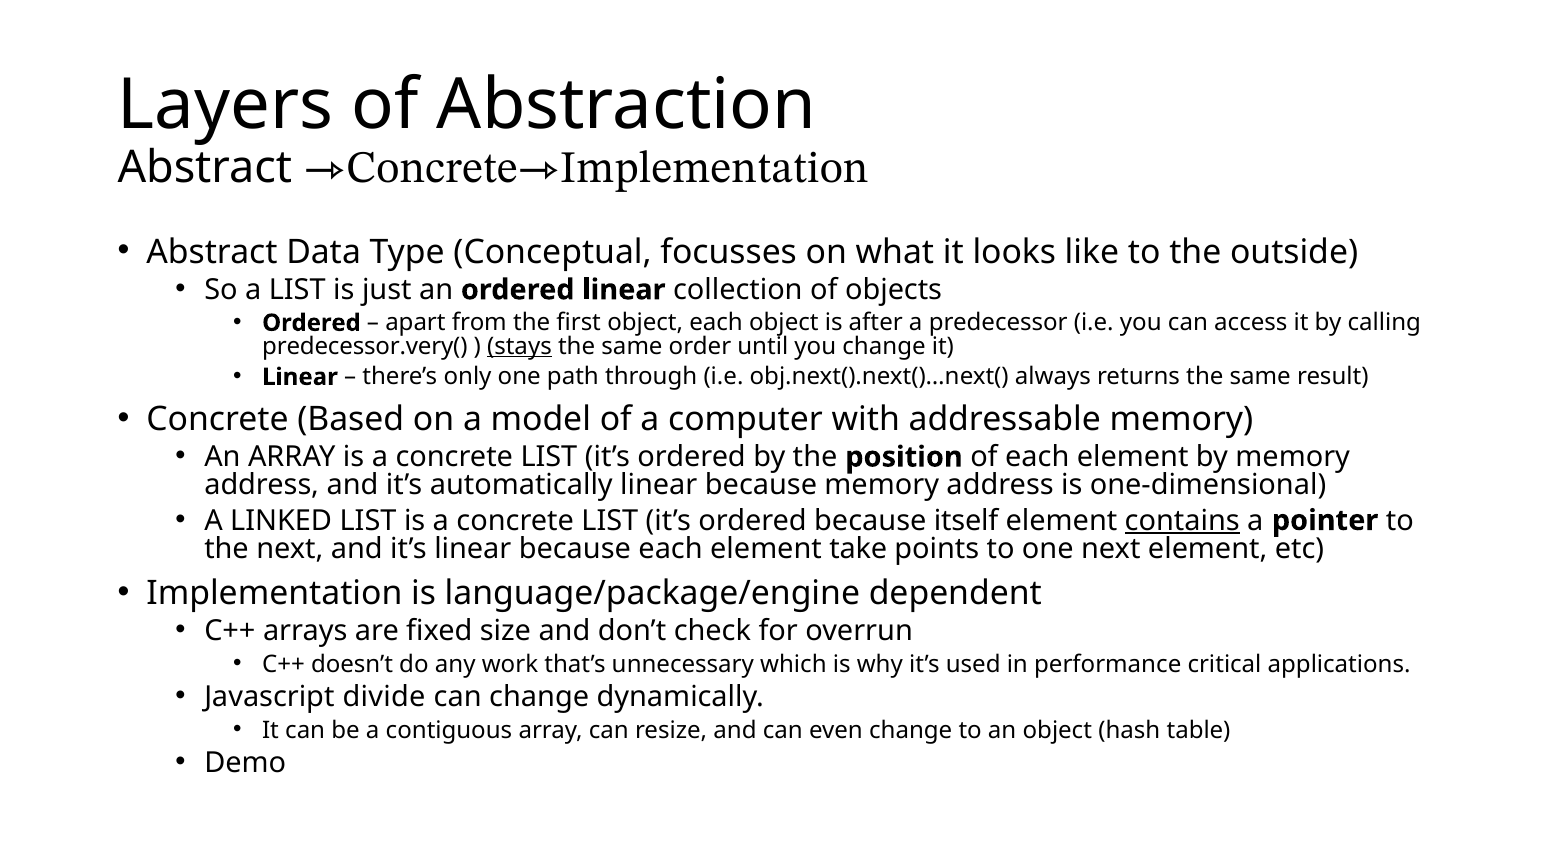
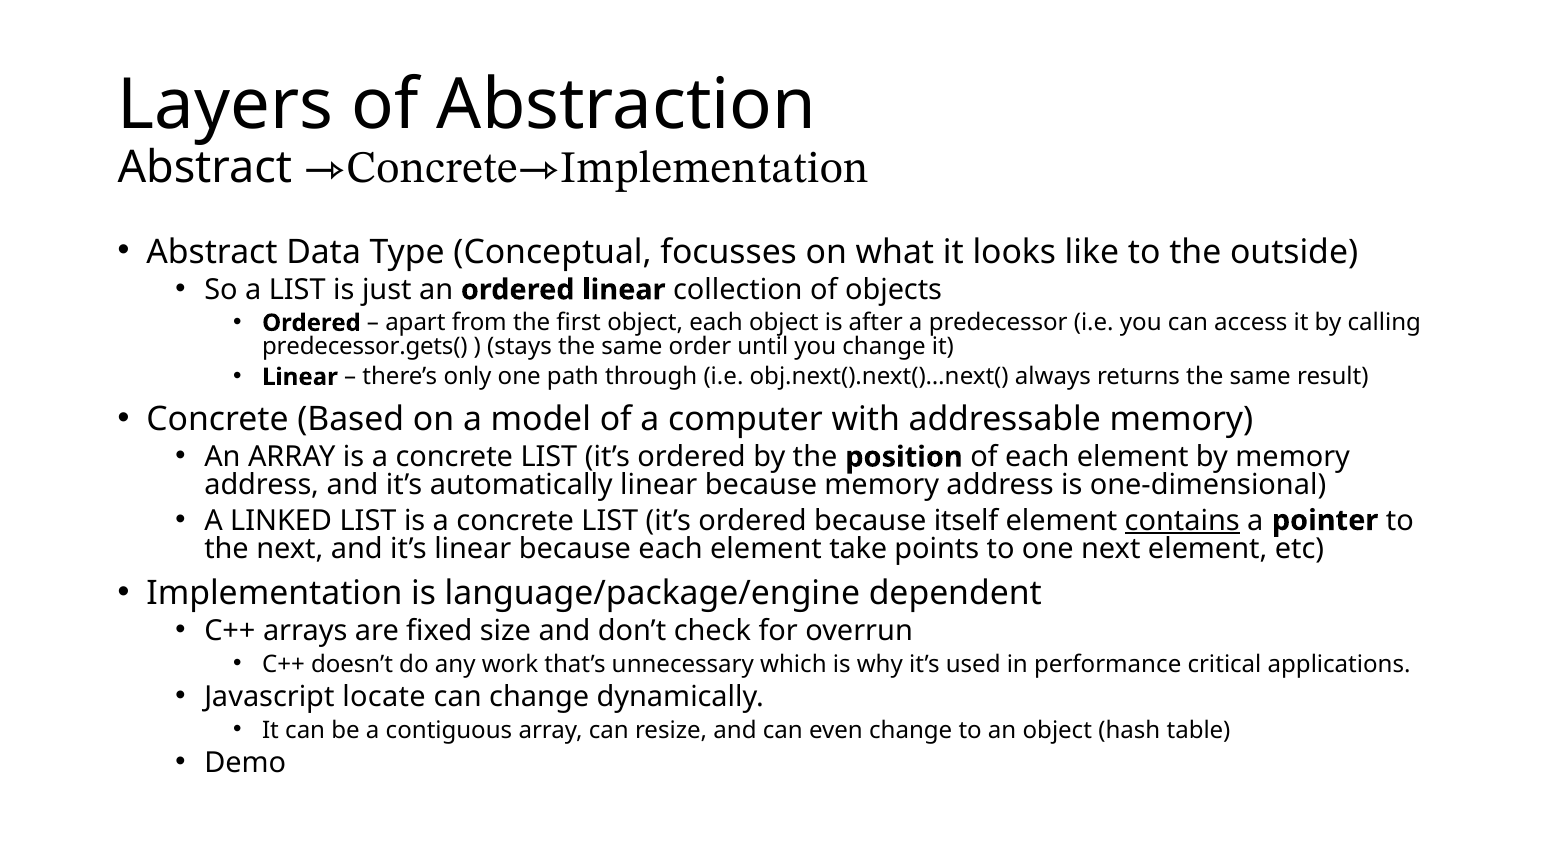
predecessor.very(: predecessor.very( -> predecessor.gets( (365, 346)
stays underline: present -> none (519, 346)
divide: divide -> locate (384, 697)
